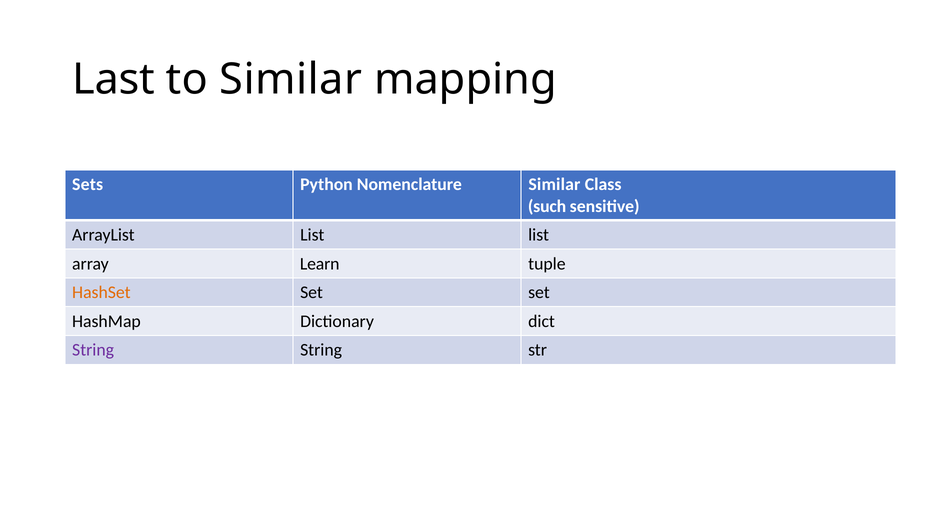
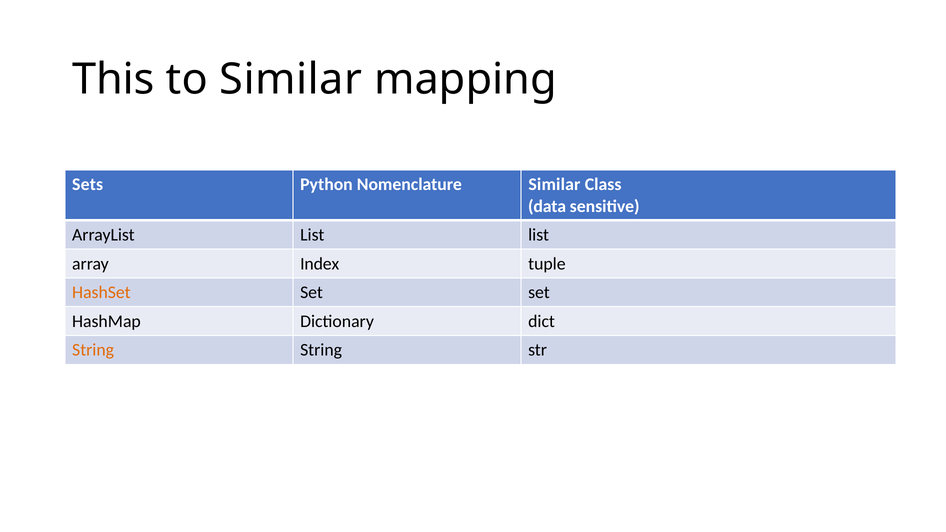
Last: Last -> This (113, 79)
such: such -> data (547, 206)
Learn: Learn -> Index (320, 264)
String colour: purple -> orange (93, 350)
